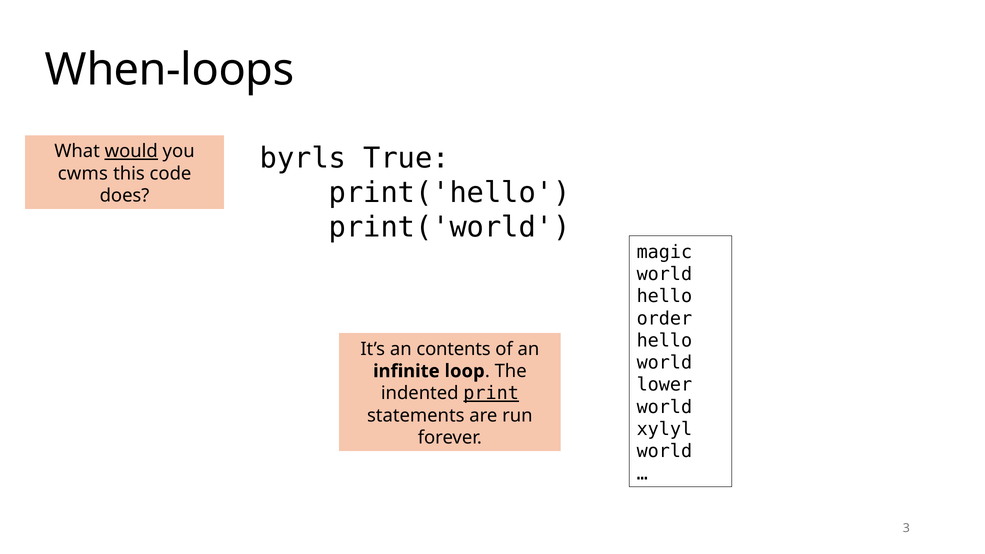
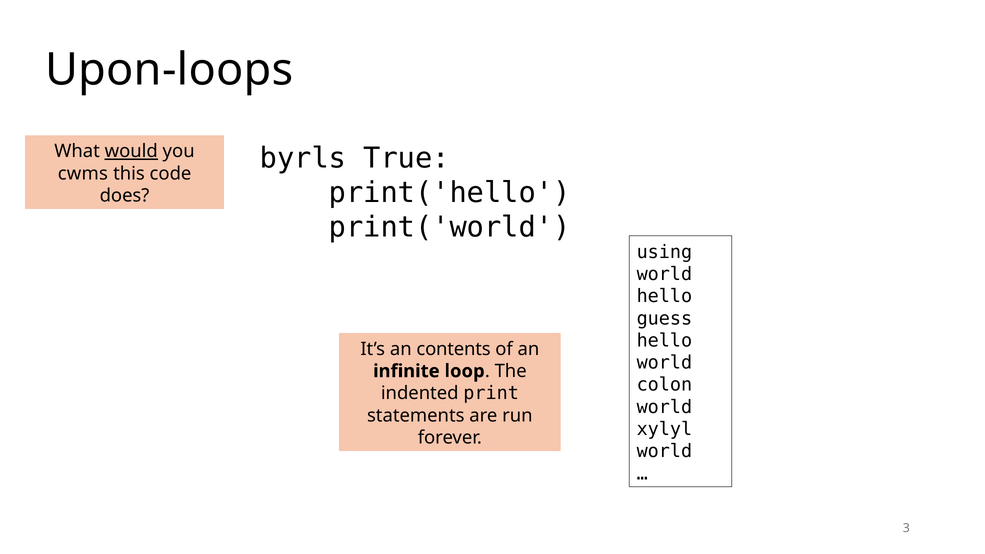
When-loops: When-loops -> Upon-loops (169, 70)
magic: magic -> using (664, 252)
order: order -> guess (664, 318)
lower: lower -> colon (664, 385)
print underline: present -> none (491, 393)
